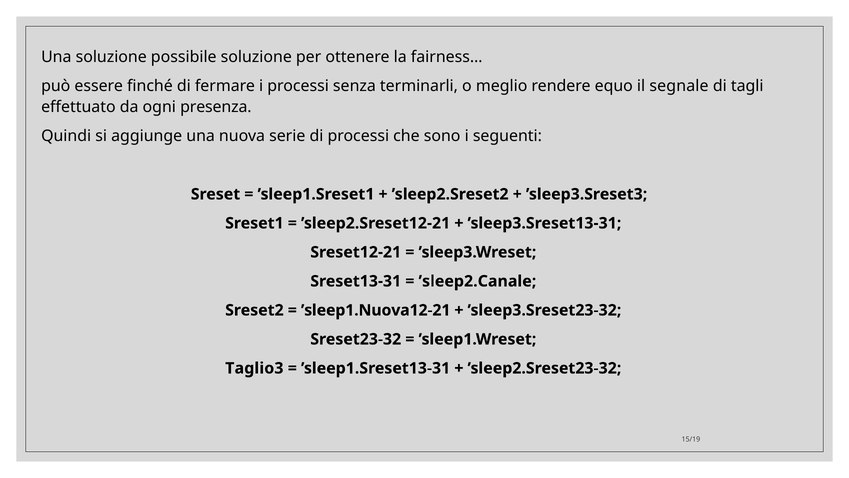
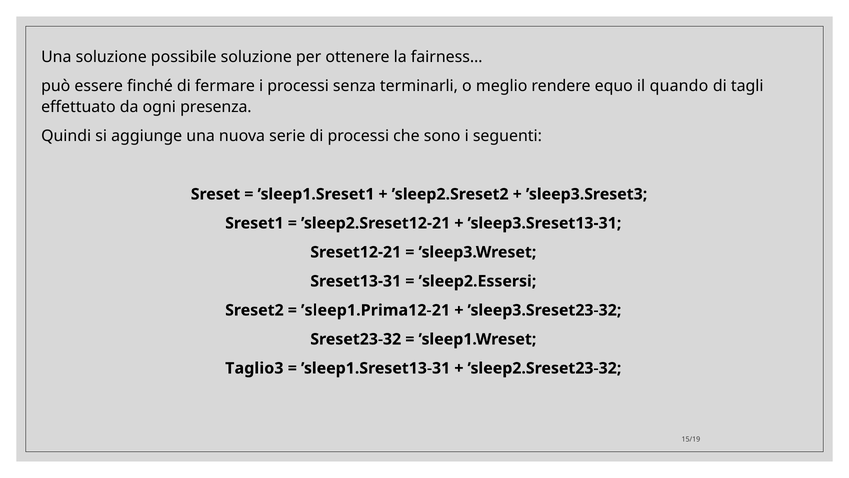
segnale: segnale -> quando (679, 86)
’sleep2.Canale: ’sleep2.Canale -> ’sleep2.Essersi (477, 281)
’sleep1.Nuova12-21: ’sleep1.Nuova12-21 -> ’sleep1.Prima12-21 (376, 310)
